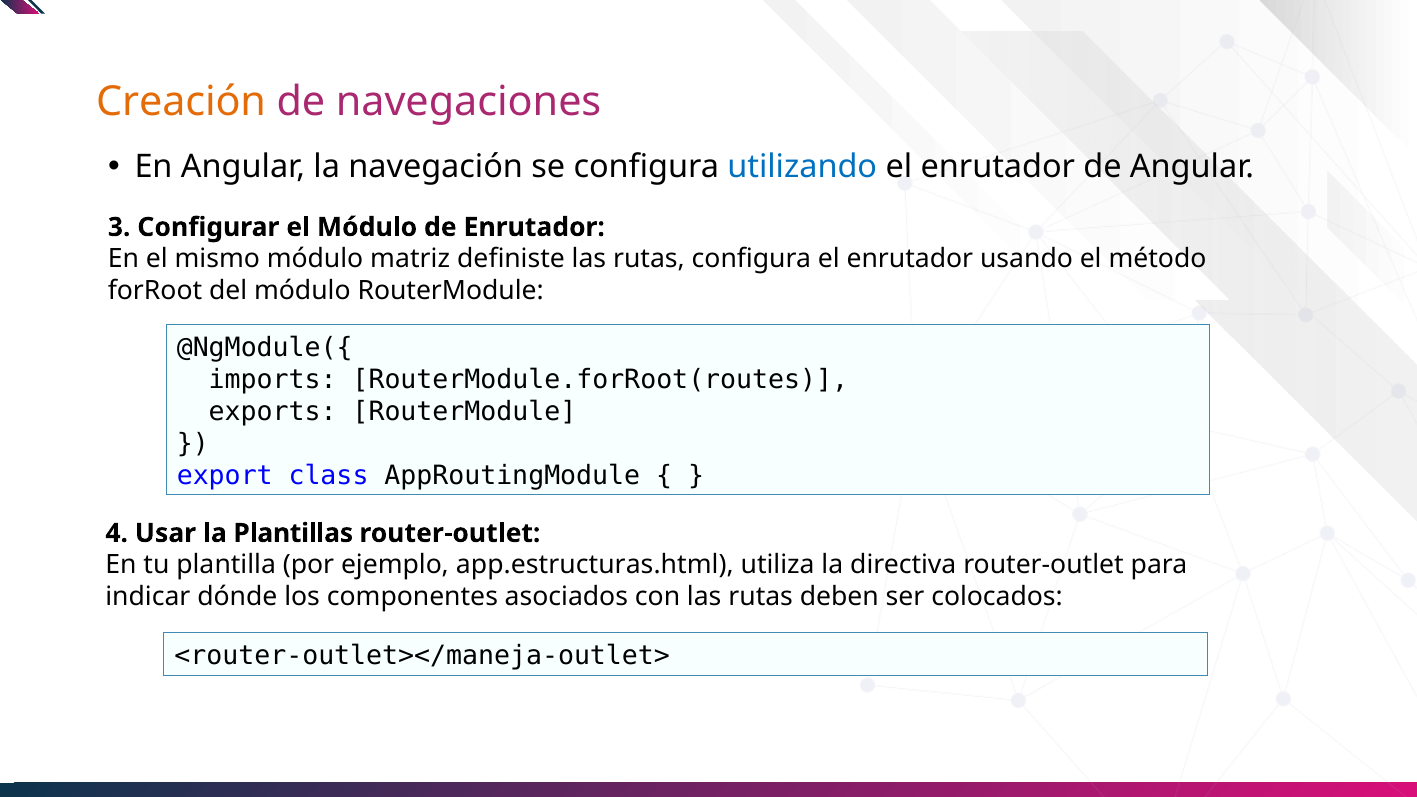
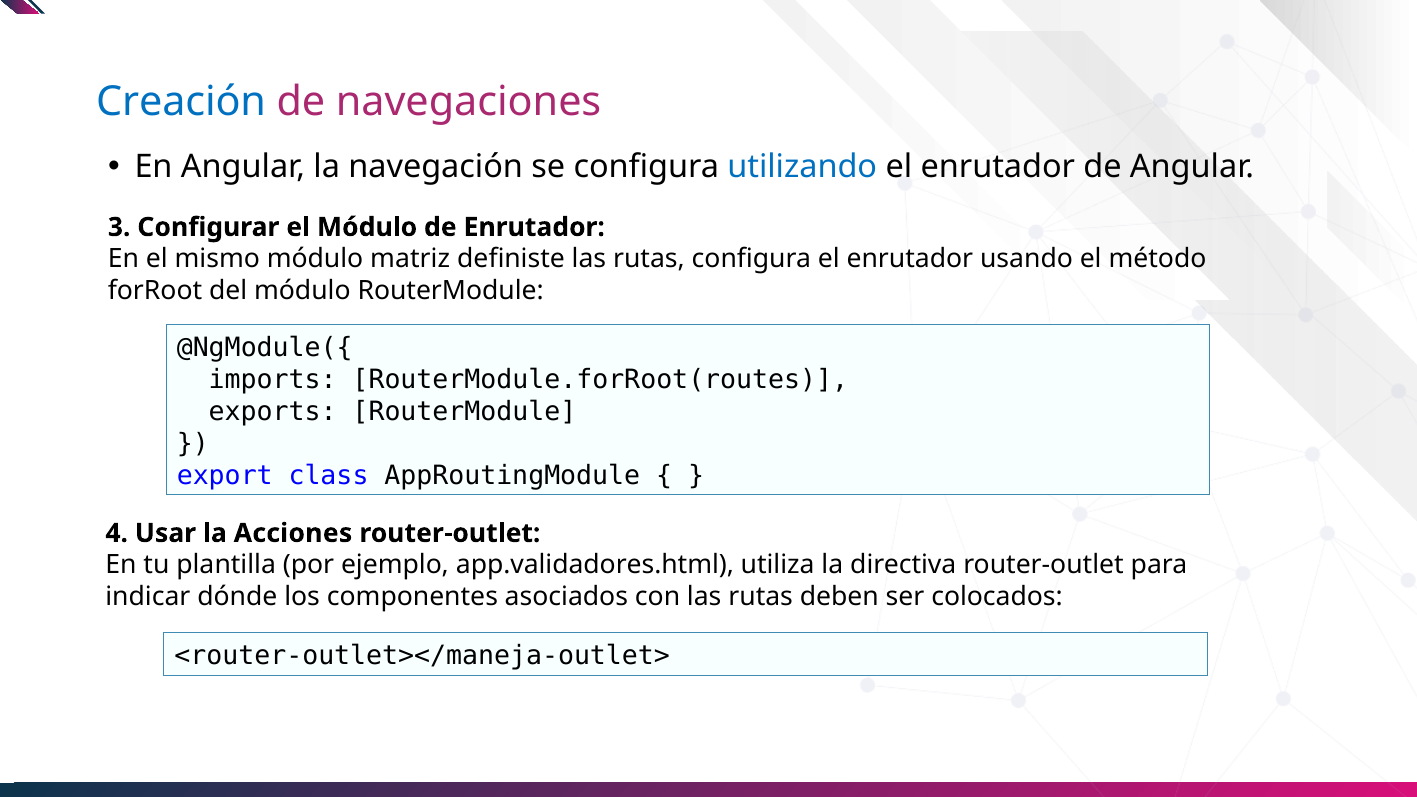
Creación colour: orange -> blue (181, 102)
Plantillas: Plantillas -> Acciones (293, 533)
app.estructuras.html: app.estructuras.html -> app.validadores.html (595, 565)
